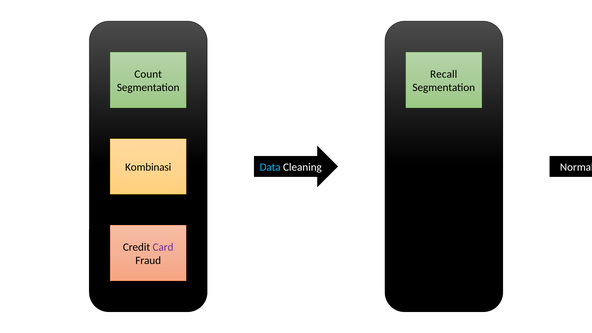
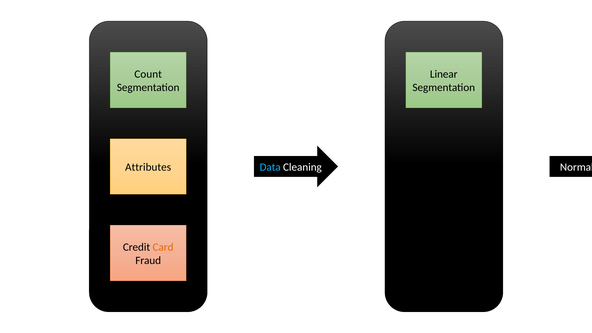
Recall: Recall -> Linear (444, 74)
Kombinasi: Kombinasi -> Attributes (148, 167)
Card colour: purple -> orange (163, 247)
